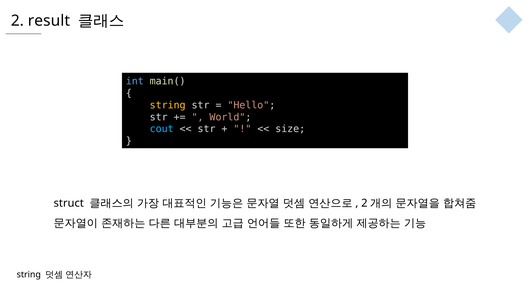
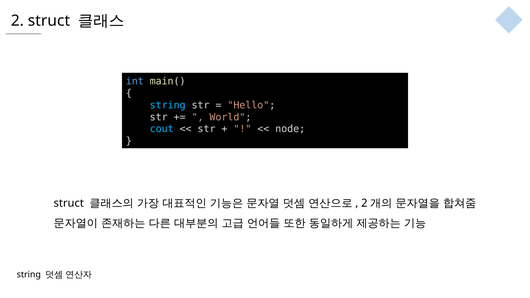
2 result: result -> struct (49, 21)
string colour: yellow -> light blue (168, 105)
size: size -> node (290, 129)
